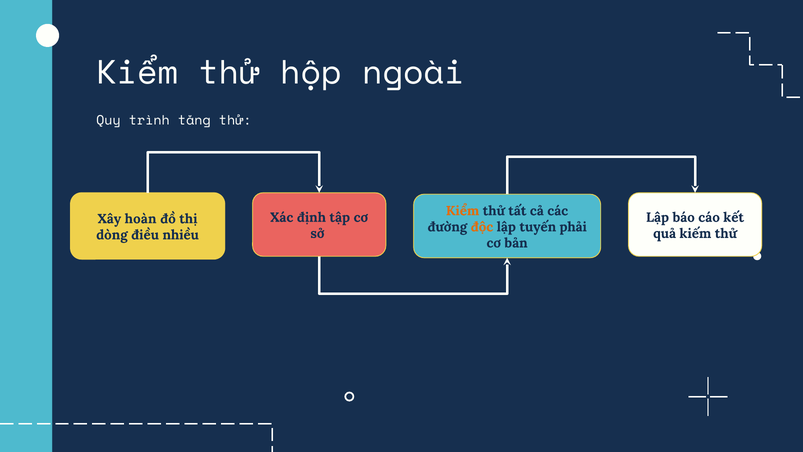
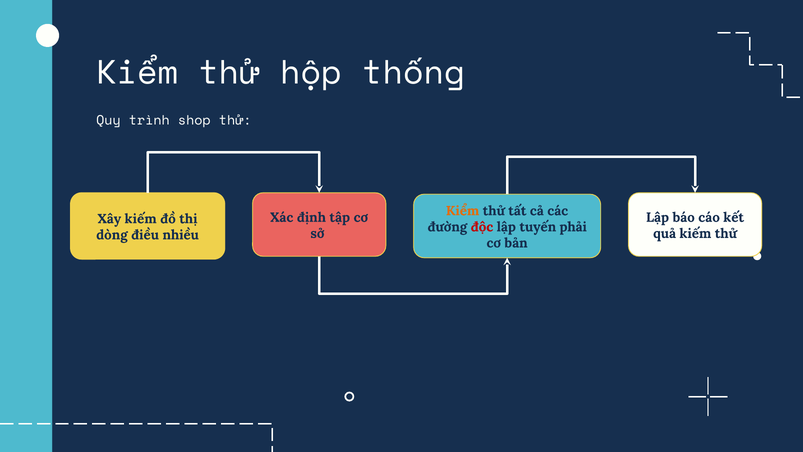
ngoài: ngoài -> thống (413, 73)
tăng: tăng -> shop (194, 120)
Xây hoàn: hoàn -> kiếm (141, 219)
độc colour: orange -> red (482, 227)
